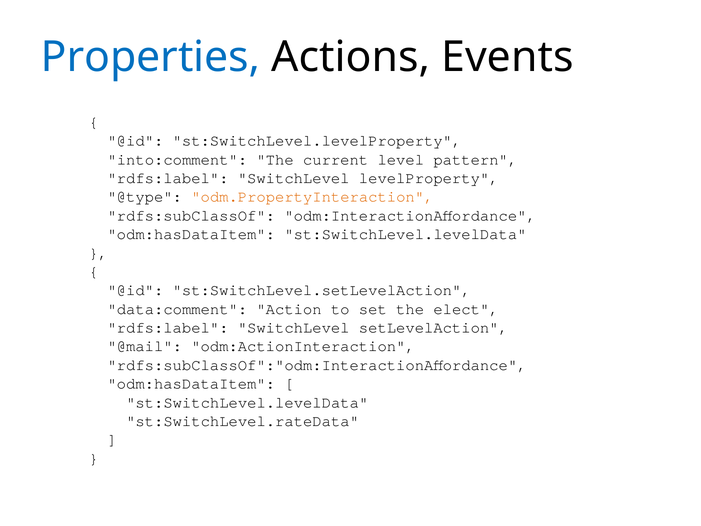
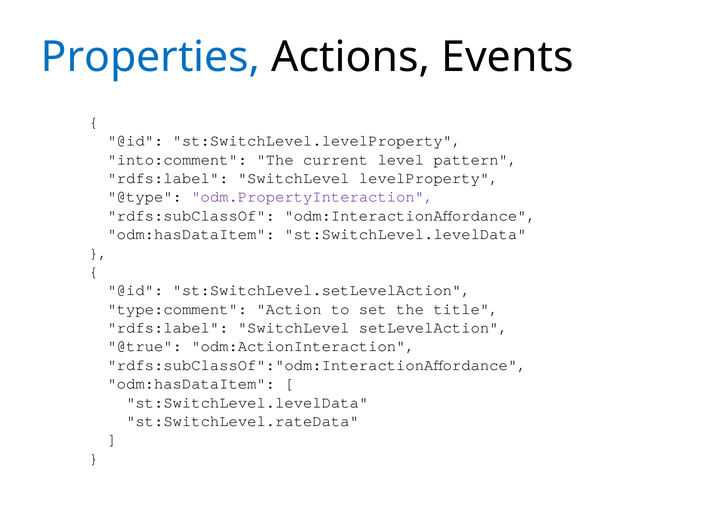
odm.PropertyInteraction colour: orange -> purple (312, 197)
data:comment: data:comment -> type:comment (177, 309)
elect: elect -> title (466, 309)
@mail: @mail -> @true (145, 346)
